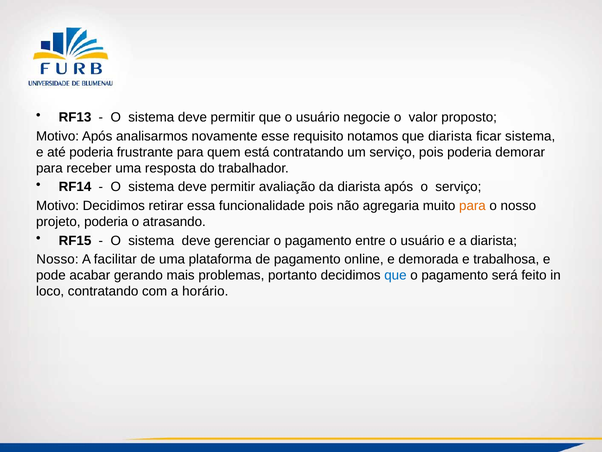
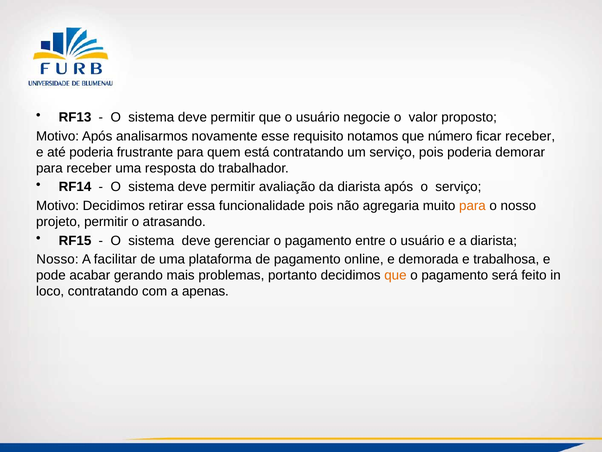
que diarista: diarista -> número (450, 136)
ficar sistema: sistema -> receber (530, 136)
projeto poderia: poderia -> permitir (106, 222)
que colour: blue -> orange (395, 275)
horário: horário -> apenas (205, 291)
